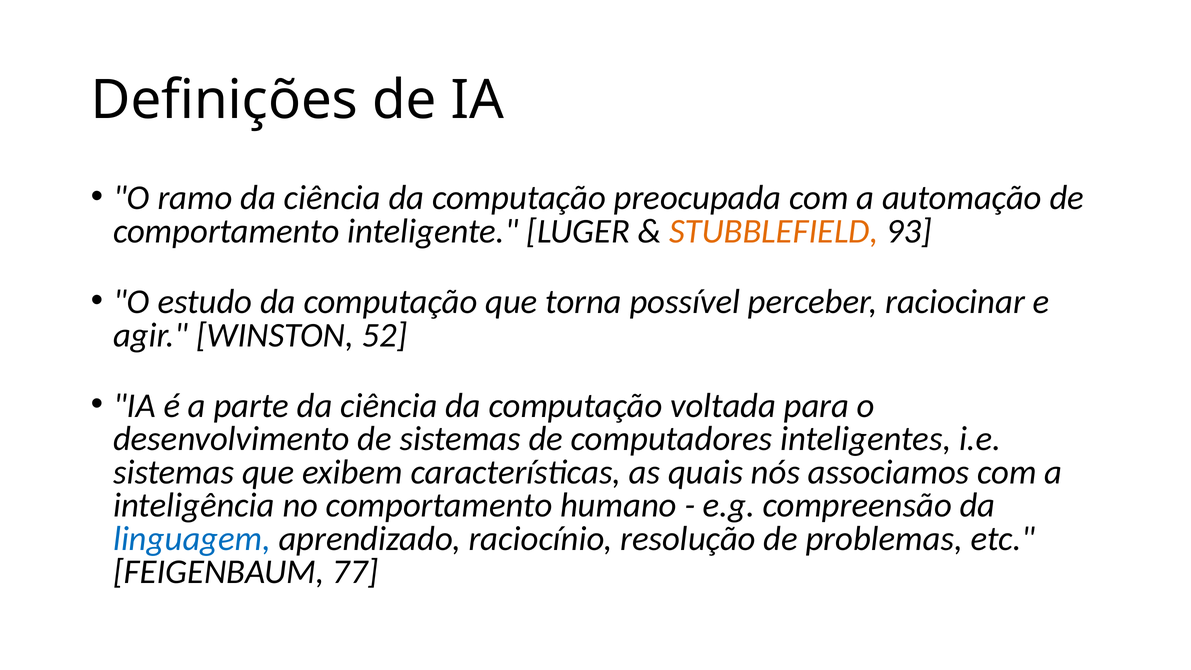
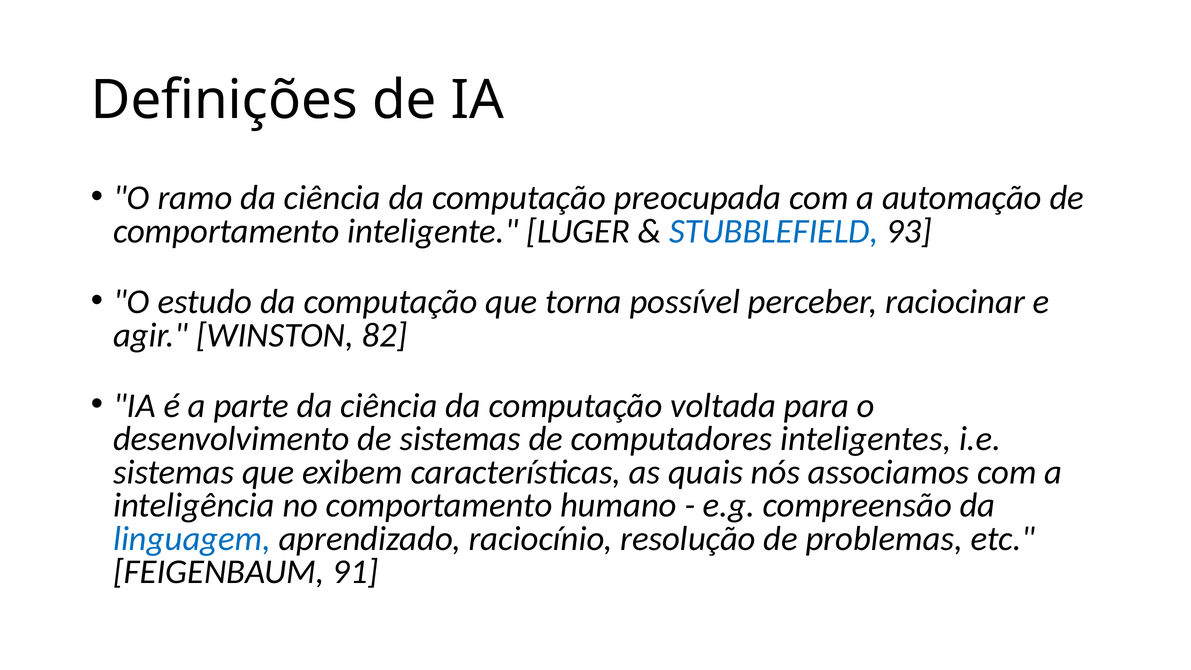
STUBBLEFIELD colour: orange -> blue (774, 231)
52: 52 -> 82 (385, 335)
77: 77 -> 91 (355, 572)
